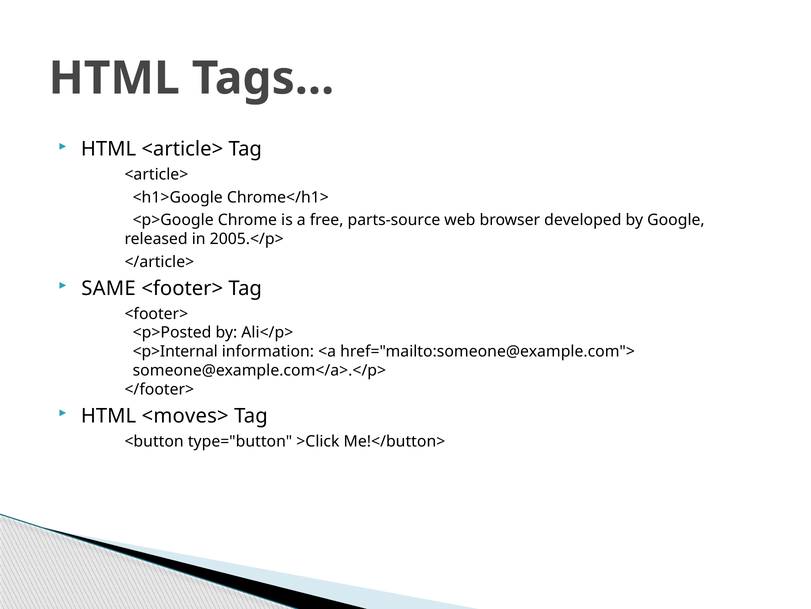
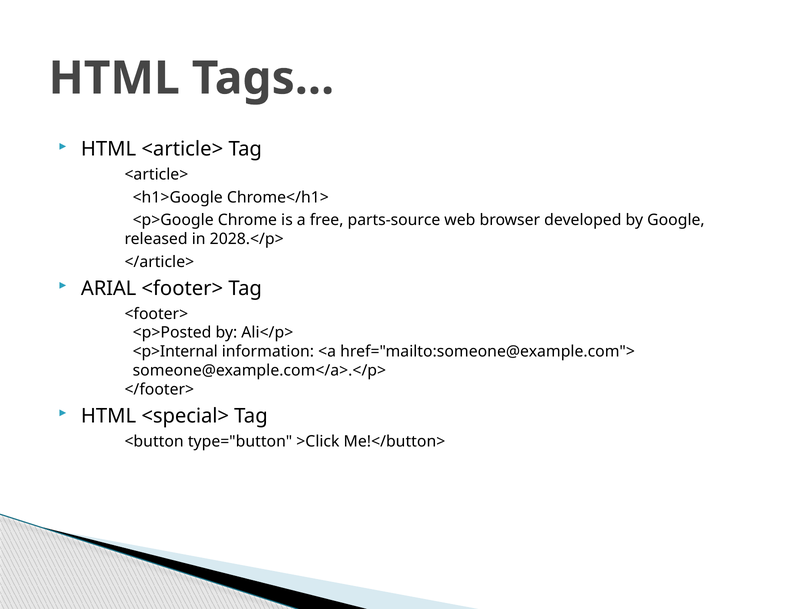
2005.</p>: 2005.</p> -> 2028.</p> (247, 239)
SAME: SAME -> ARIAL (109, 288)
<moves>: <moves> -> <special> (185, 416)
